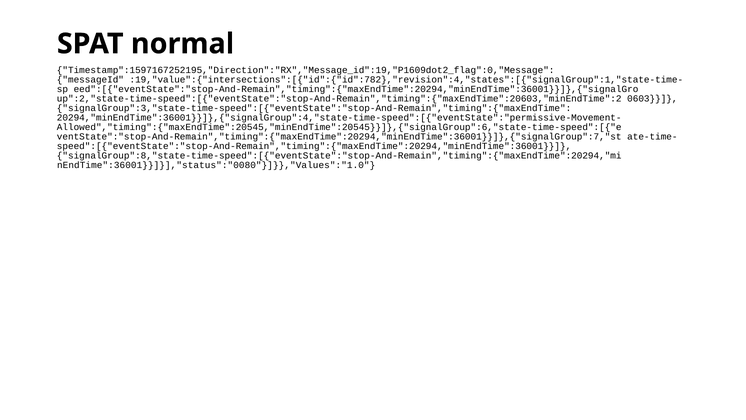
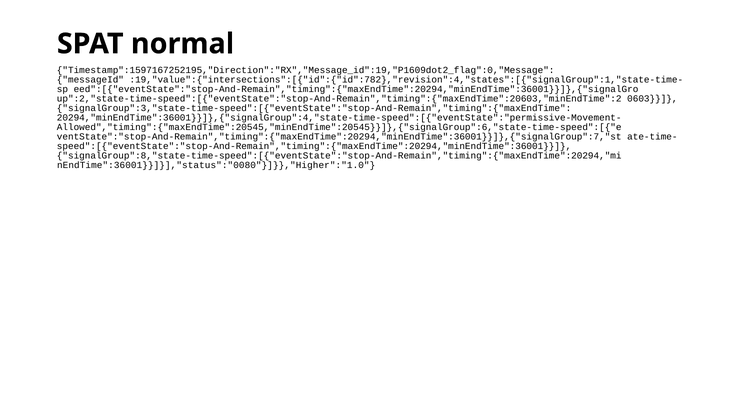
nEndTime":36001}}]}],"status":"0080"}]}},"Values":"1.0: nEndTime":36001}}]}],"status":"0080"}]}},"Values":"1.0 -> nEndTime":36001}}]}],"status":"0080"}]}},"Higher":"1.0 (216, 165)
